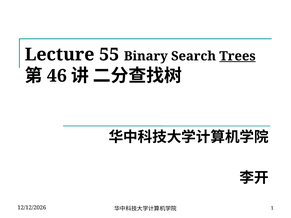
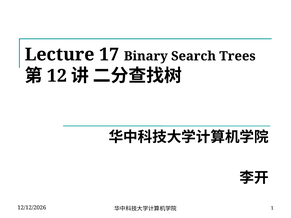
55: 55 -> 17 (109, 55)
Trees underline: present -> none (237, 56)
46: 46 -> 12 (57, 76)
